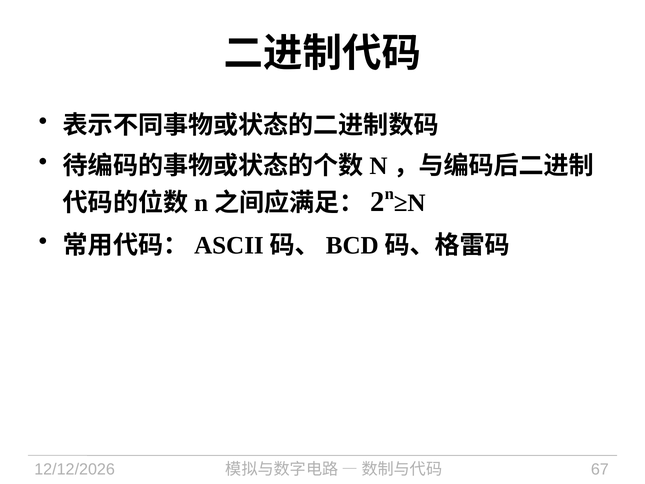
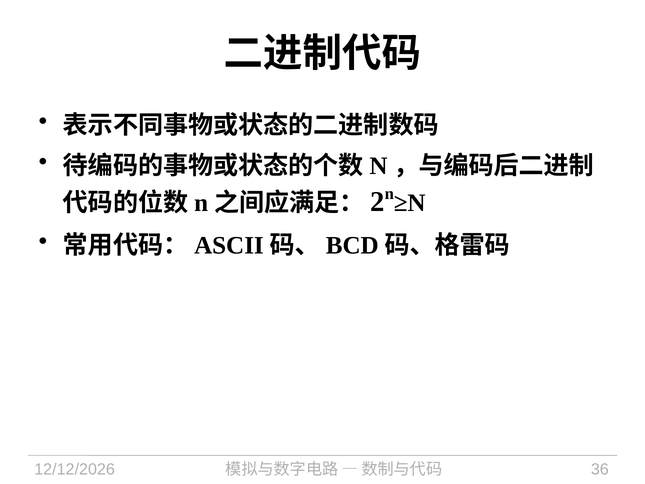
67: 67 -> 36 (600, 469)
